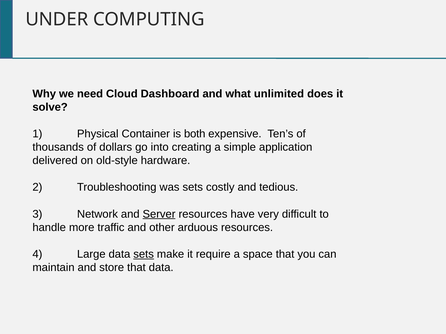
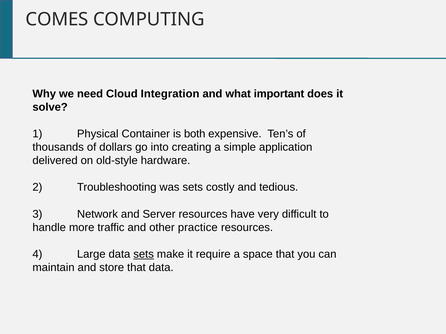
UNDER: UNDER -> COMES (57, 20)
Dashboard: Dashboard -> Integration (170, 94)
unlimited: unlimited -> important (279, 94)
Server underline: present -> none (159, 214)
arduous: arduous -> practice (198, 228)
